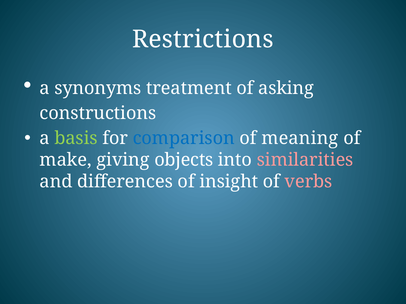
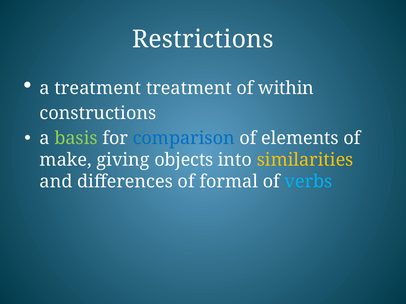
a synonyms: synonyms -> treatment (98, 88)
asking: asking -> within (286, 88)
meaning: meaning -> elements (300, 139)
similarities colour: pink -> yellow (305, 160)
insight: insight -> formal (229, 182)
verbs colour: pink -> light blue (309, 182)
